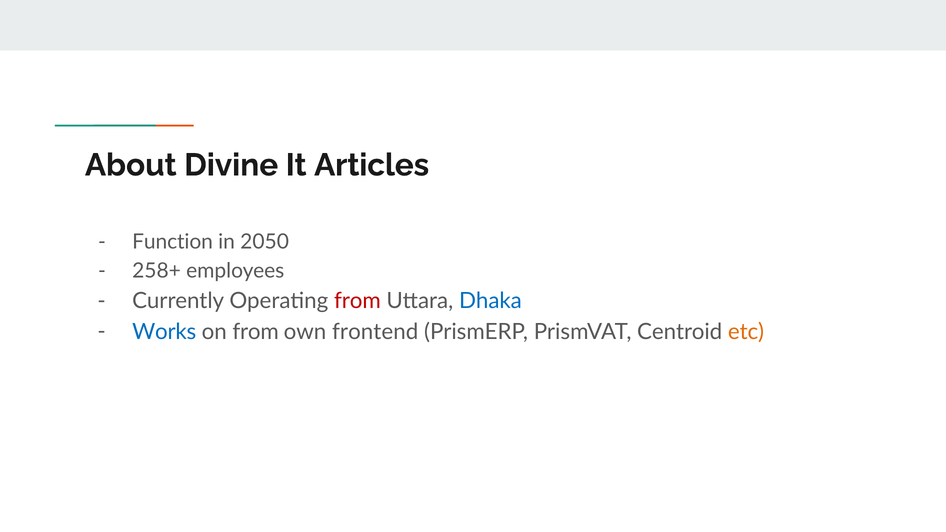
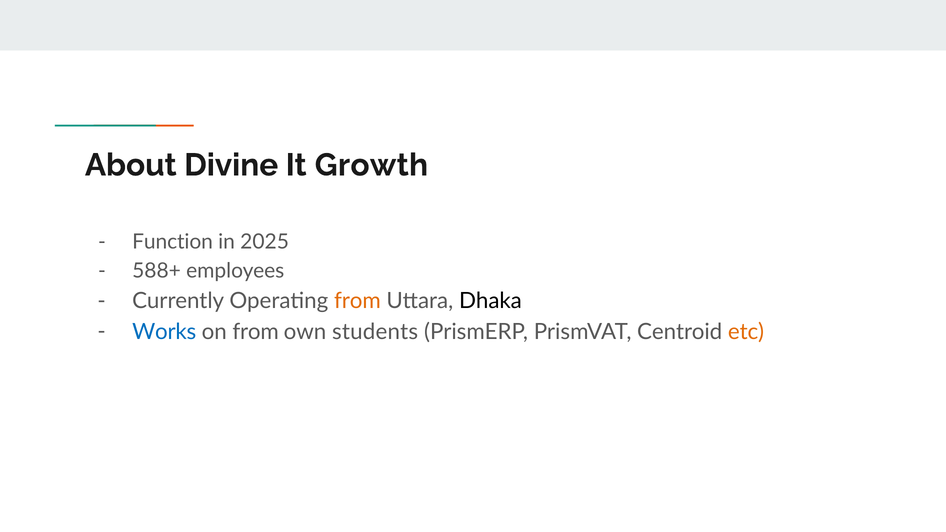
Articles: Articles -> Growth (371, 165)
2050: 2050 -> 2025 (265, 242)
258+: 258+ -> 588+ (157, 271)
from colour: red -> orange (357, 301)
Dhaka colour: blue -> black (490, 301)
frontend: frontend -> students (375, 332)
